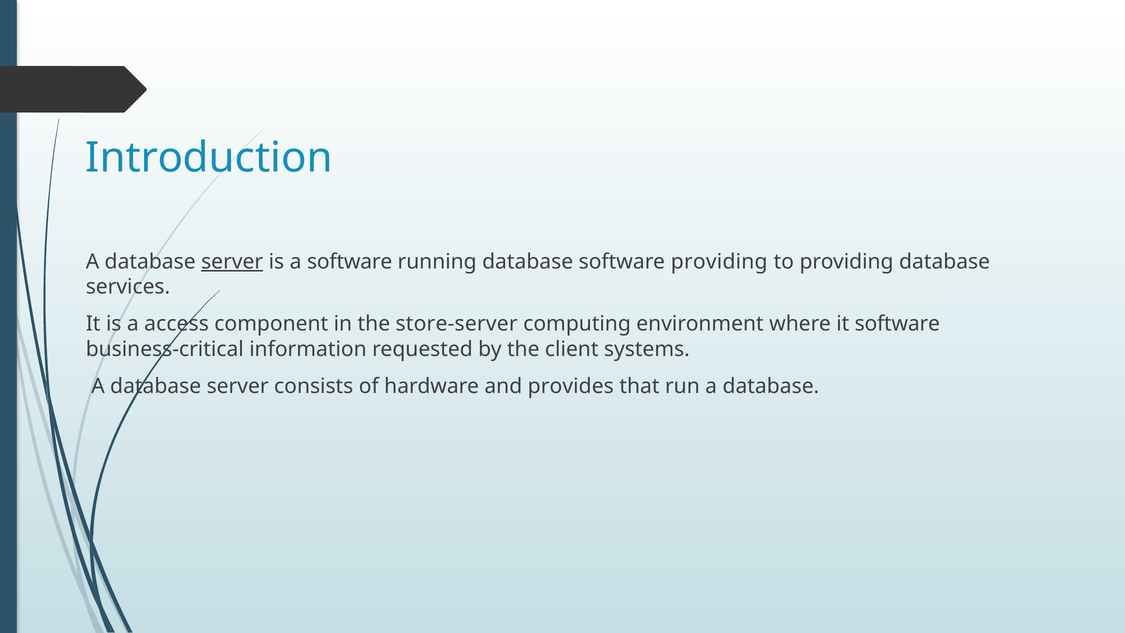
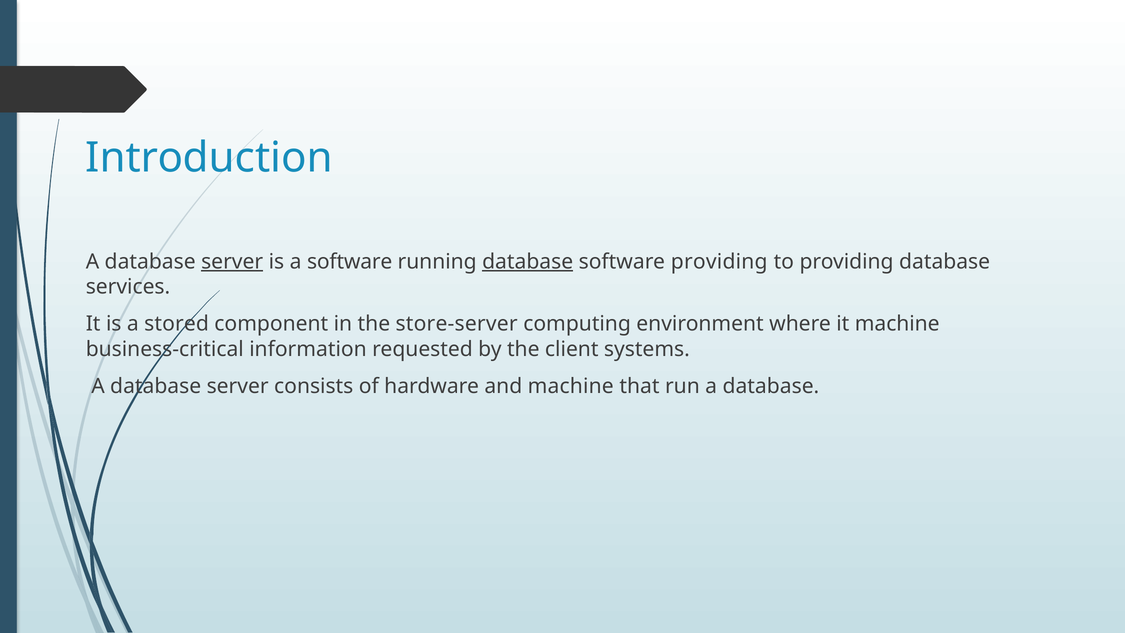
database underline: none -> present (528, 261)
access: access -> stored (177, 324)
it software: software -> machine (897, 324)
and provides: provides -> machine (571, 386)
